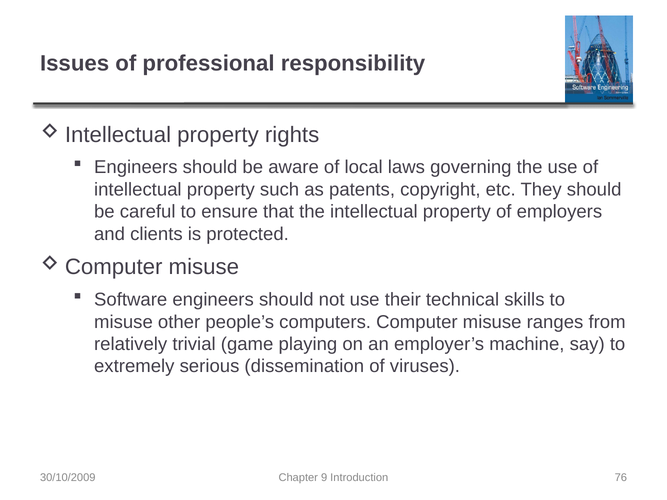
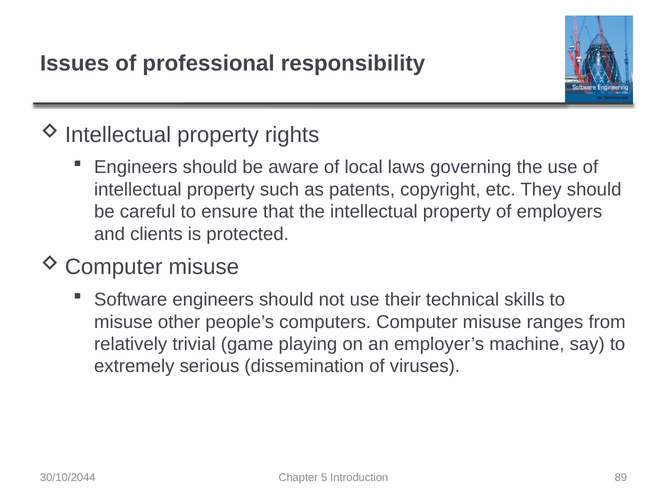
30/10/2009: 30/10/2009 -> 30/10/2044 (68, 478)
9: 9 -> 5 (324, 478)
76: 76 -> 89 (621, 478)
